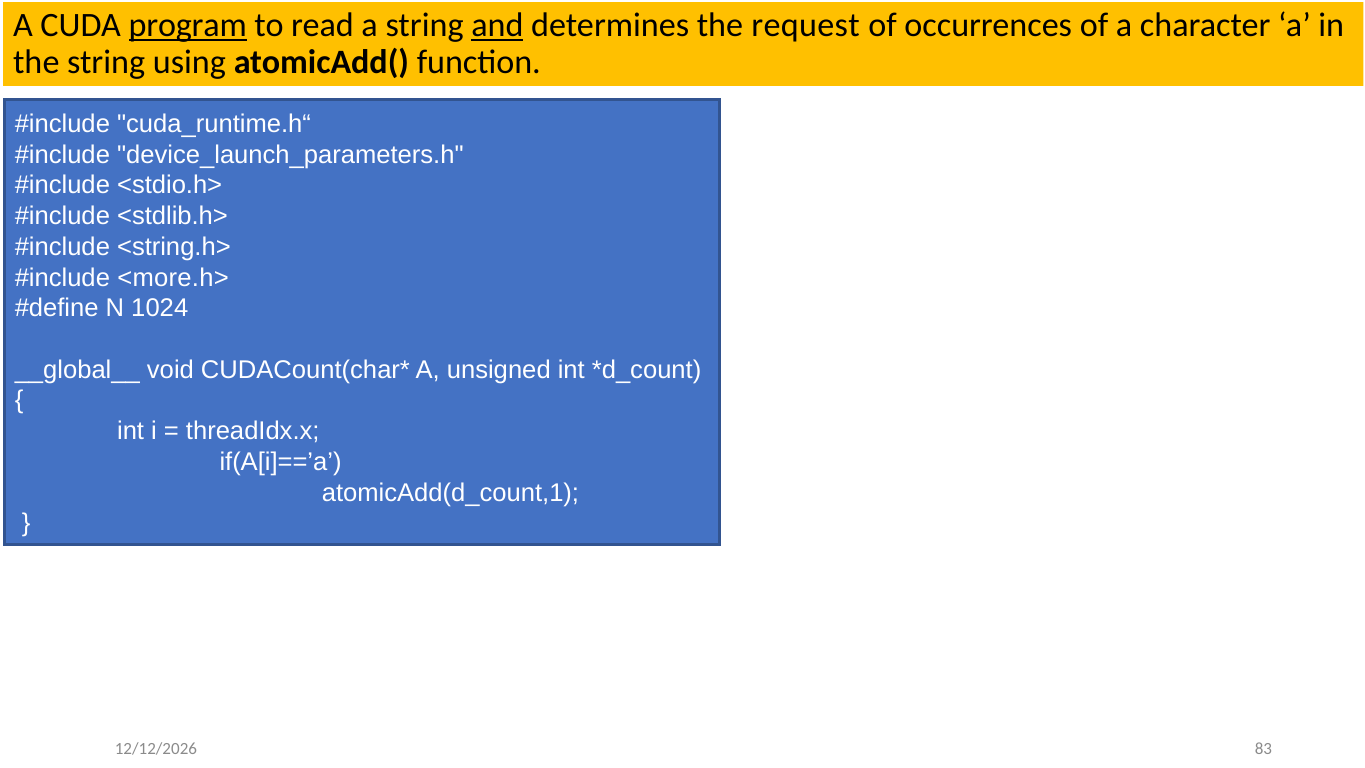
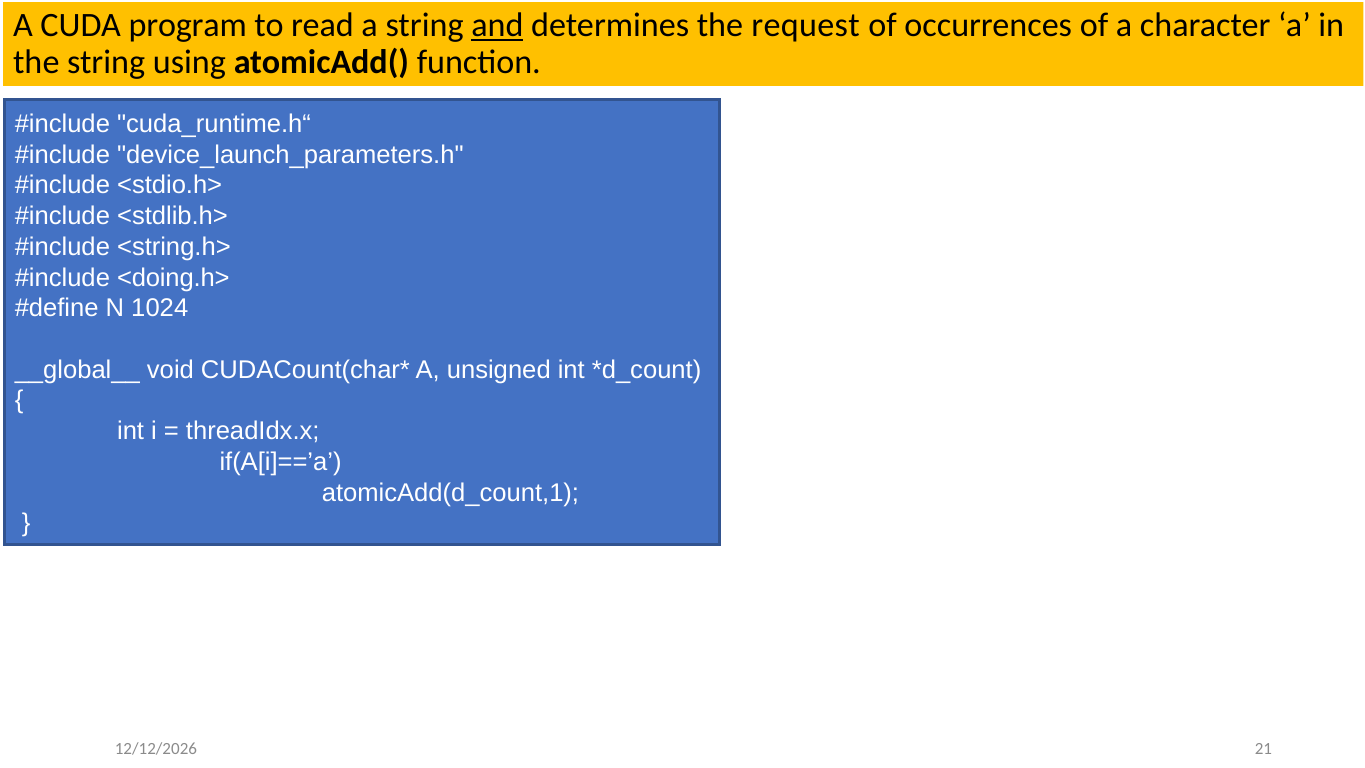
program underline: present -> none (188, 25)
<more.h>: <more.h> -> <doing.h> (173, 278)
83: 83 -> 21 (1263, 748)
